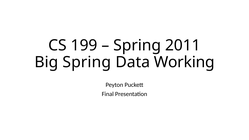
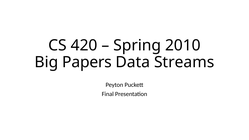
199: 199 -> 420 (84, 45)
2011: 2011 -> 2010 (183, 45)
Big Spring: Spring -> Papers (87, 62)
Working: Working -> Streams (184, 62)
